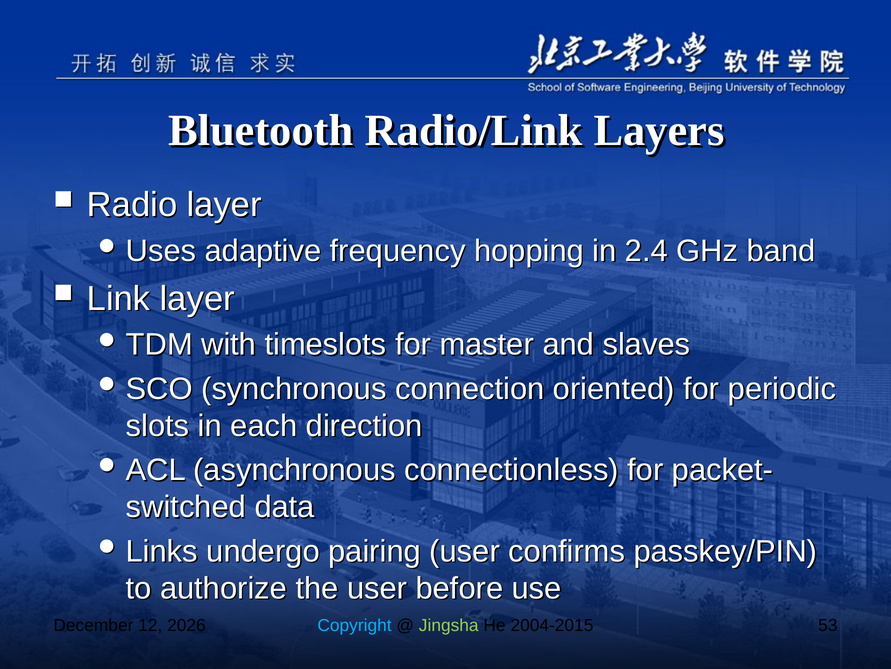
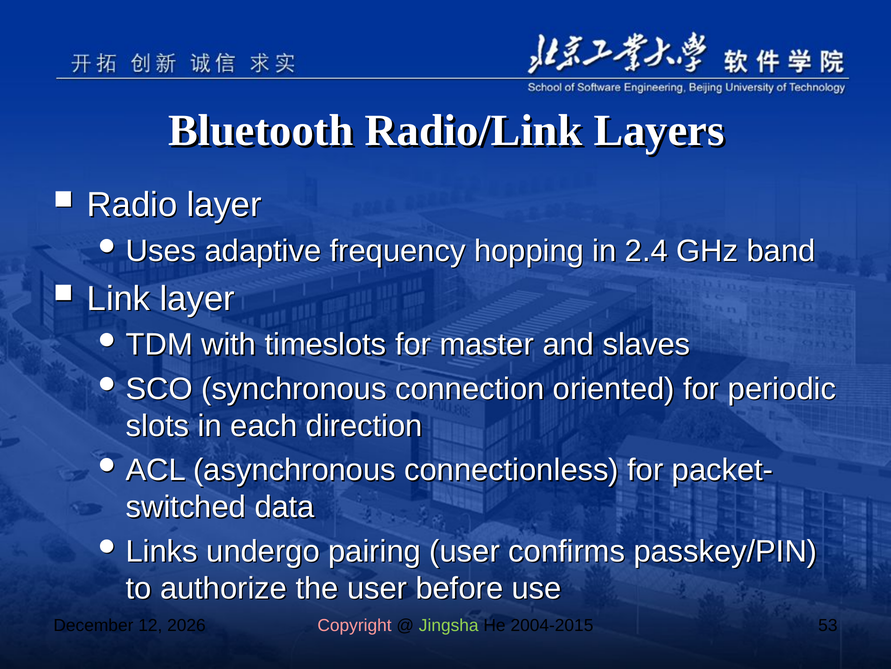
Copyright colour: light blue -> pink (355, 625)
